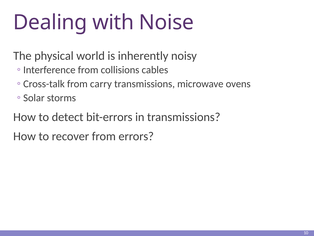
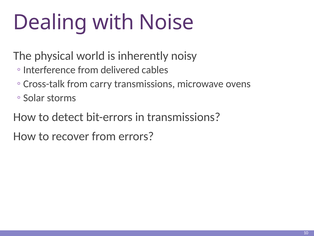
collisions: collisions -> delivered (120, 70)
